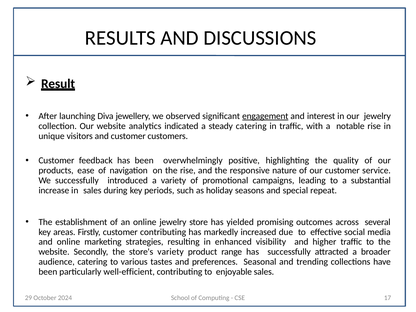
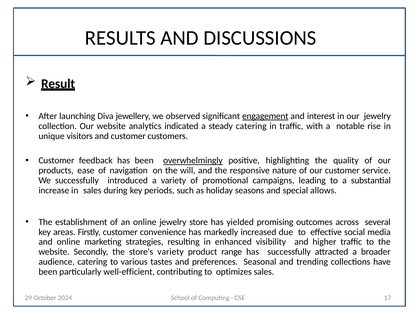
overwhelmingly underline: none -> present (193, 161)
the rise: rise -> will (188, 171)
repeat: repeat -> allows (324, 191)
customer contributing: contributing -> convenience (163, 232)
enjoyable: enjoyable -> optimizes (234, 272)
